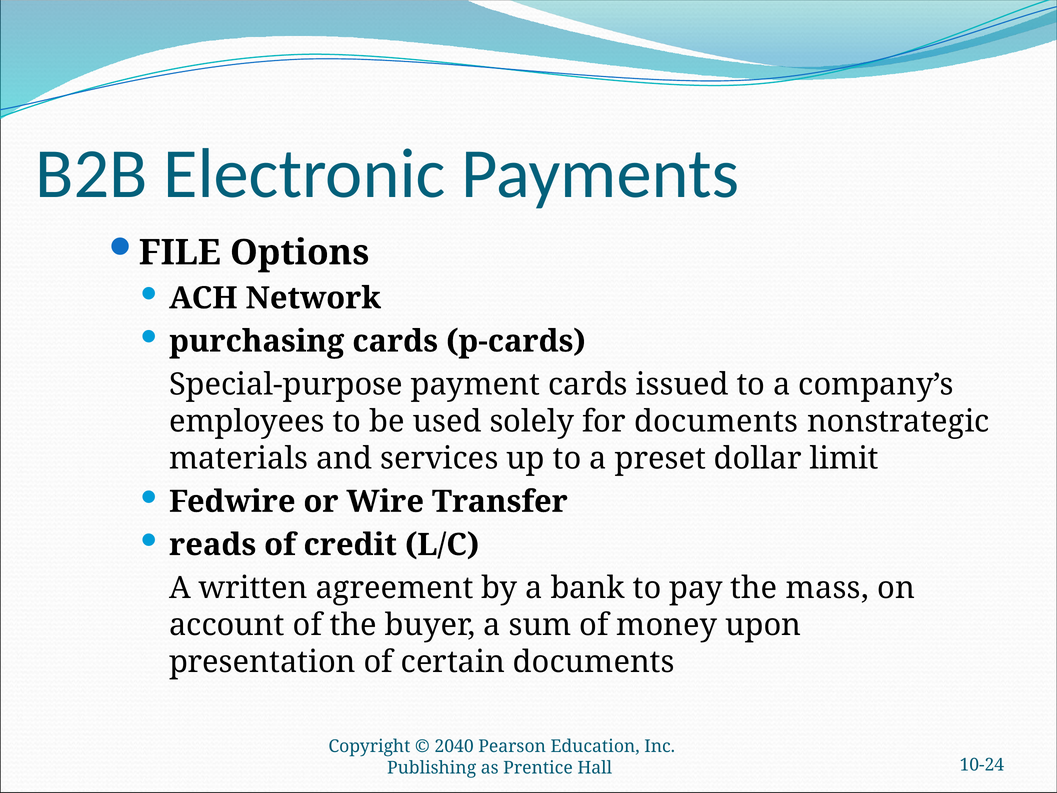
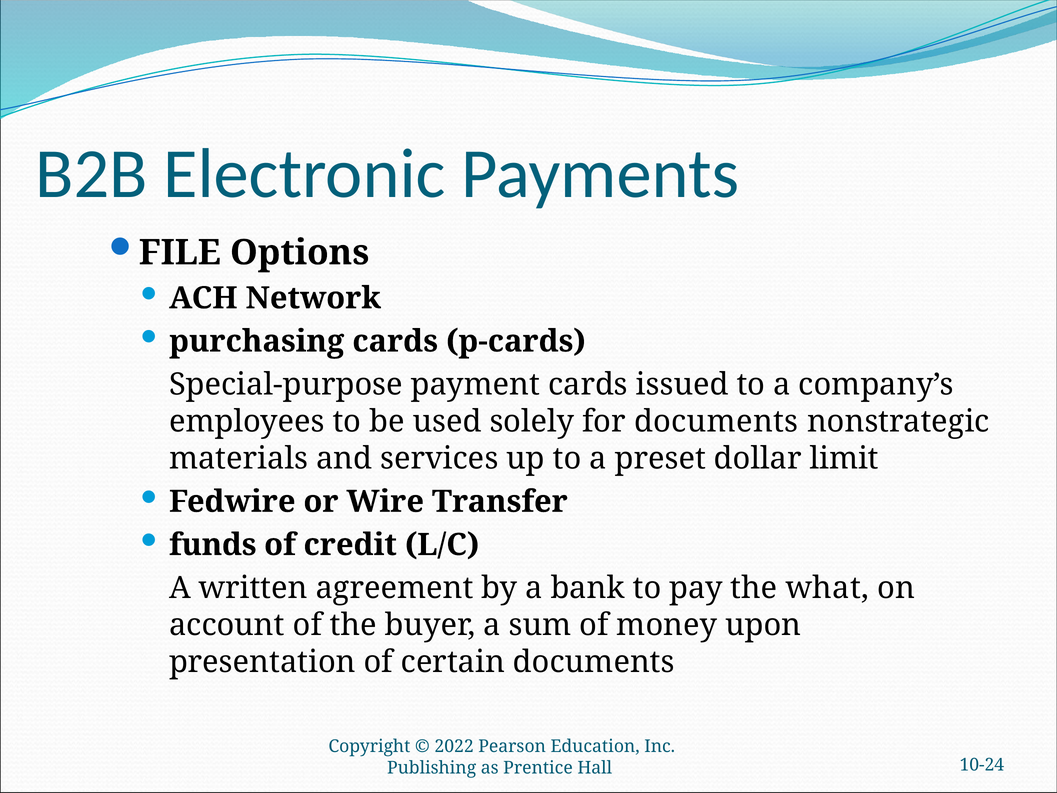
reads: reads -> funds (213, 545)
mass: mass -> what (827, 588)
2040: 2040 -> 2022 (454, 746)
